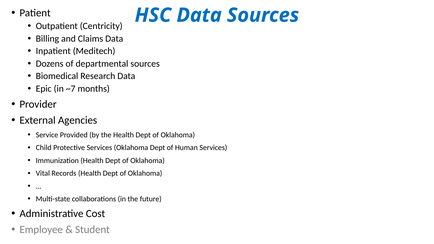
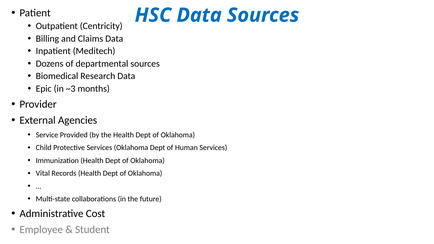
~7: ~7 -> ~3 (71, 89)
